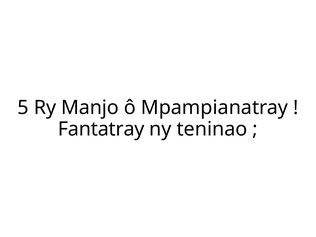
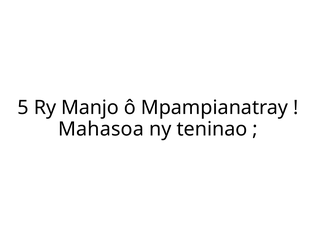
Fantatray: Fantatray -> Mahasoa (101, 129)
